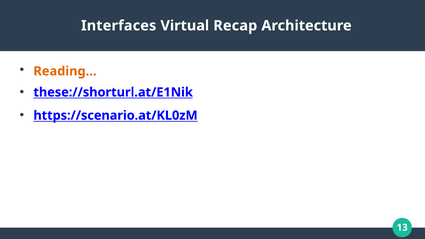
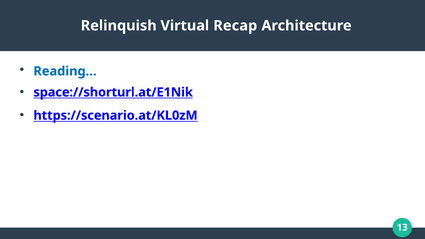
Interfaces: Interfaces -> Relinquish (119, 26)
Reading… colour: orange -> blue (65, 71)
these://shorturl.at/E1Nik: these://shorturl.at/E1Nik -> space://shorturl.at/E1Nik (113, 92)
